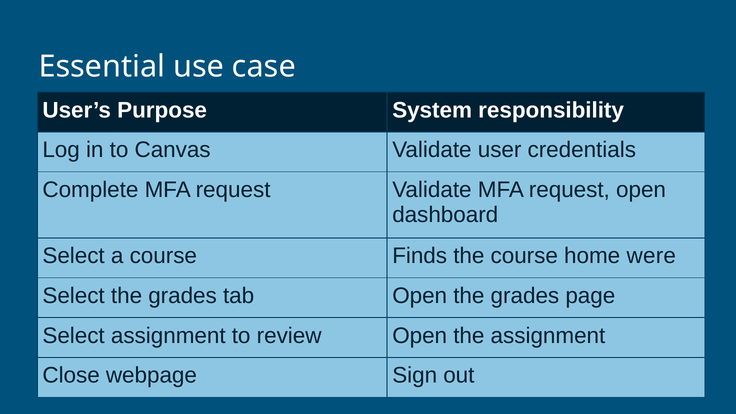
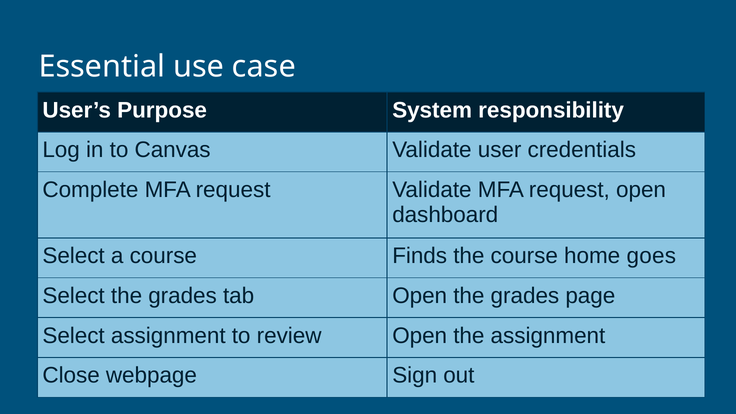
were: were -> goes (651, 256)
